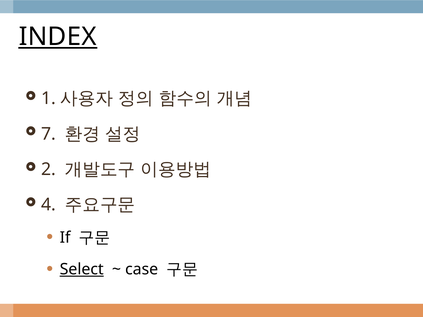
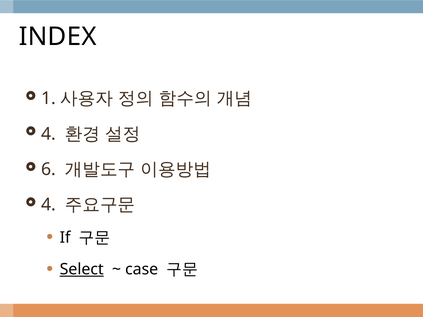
INDEX underline: present -> none (58, 37)
7: 7 -> 4 (49, 134)
2: 2 -> 6 (49, 169)
